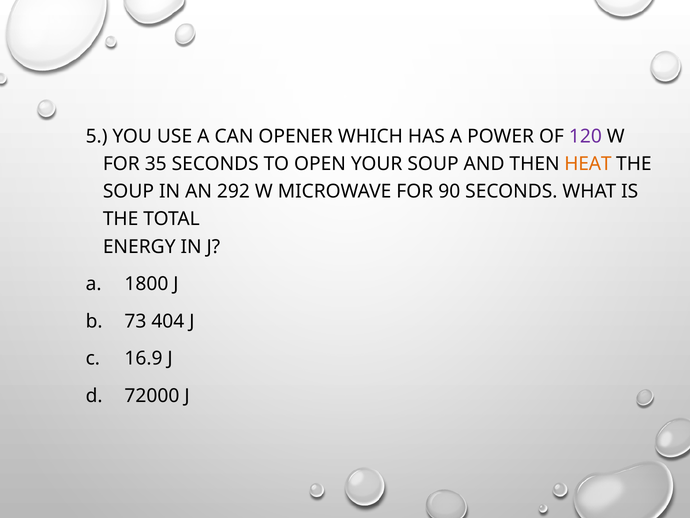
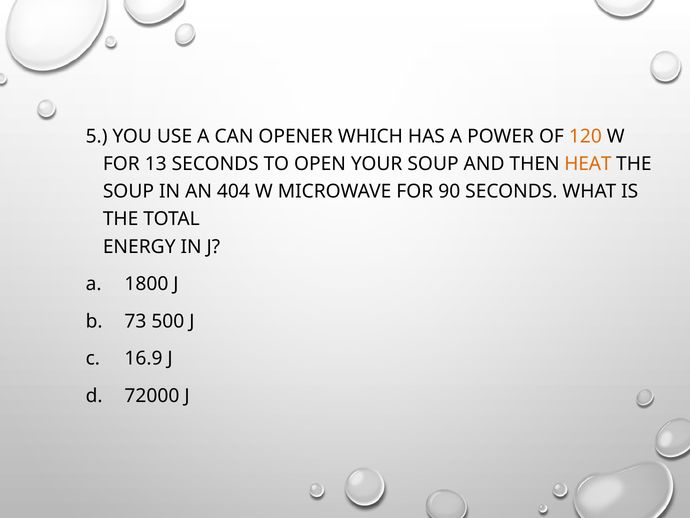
120 colour: purple -> orange (585, 136)
35: 35 -> 13 (156, 164)
292: 292 -> 404 (233, 191)
404: 404 -> 500 (168, 321)
